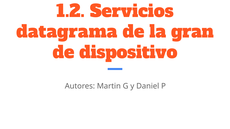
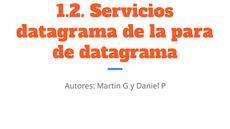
gran: gran -> para (192, 32)
de dispositivo: dispositivo -> datagrama (128, 53)
